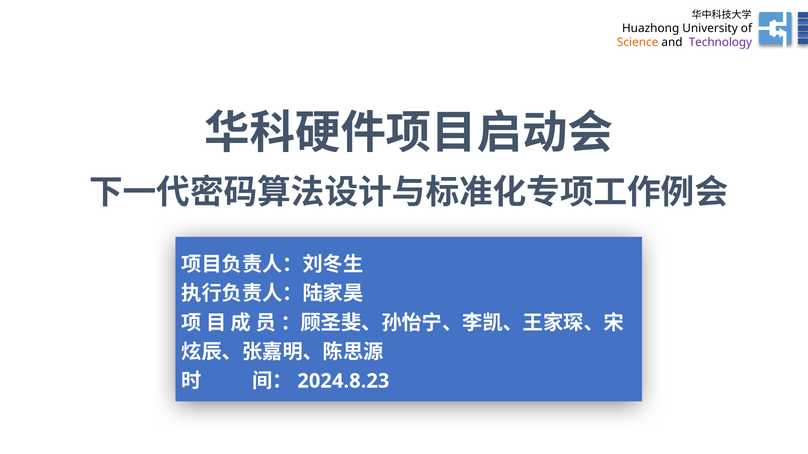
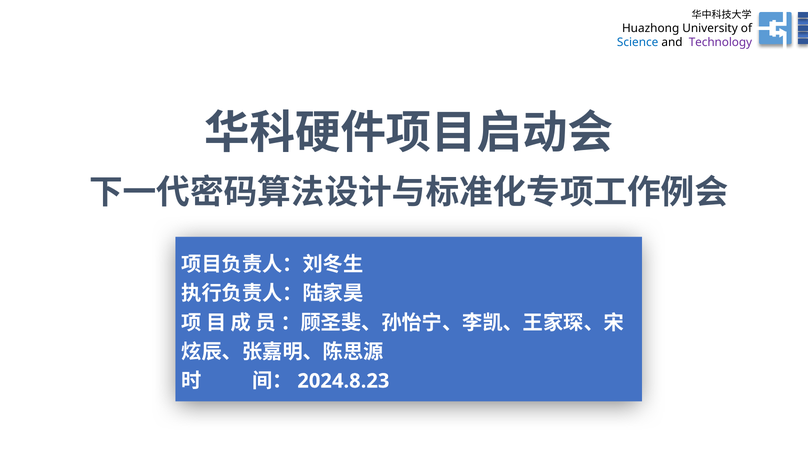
Science colour: orange -> blue (638, 42)
